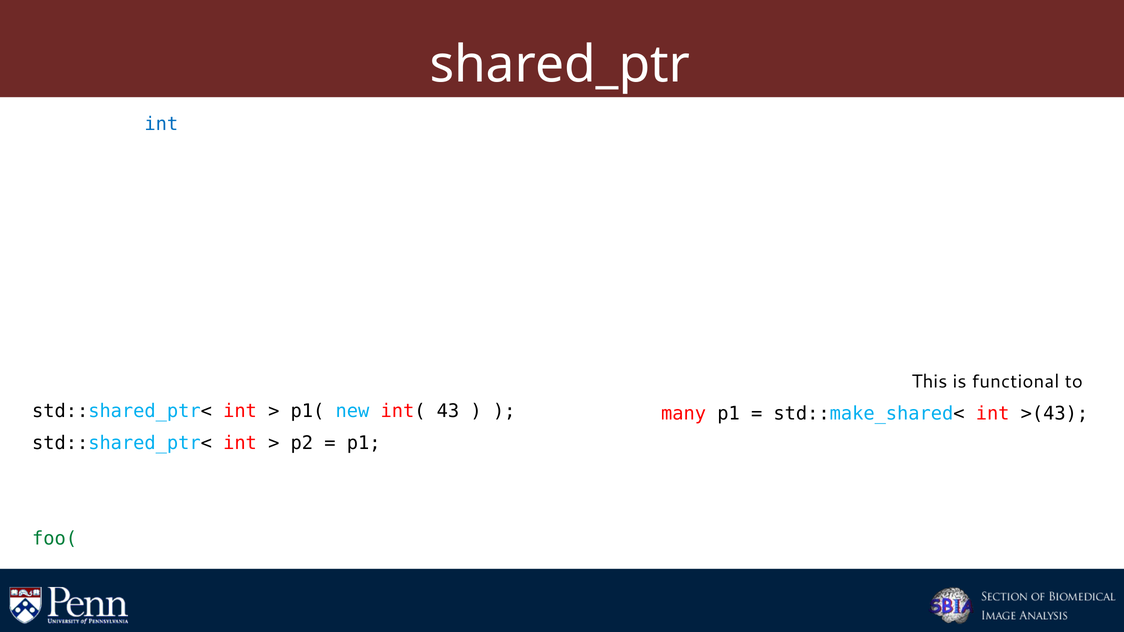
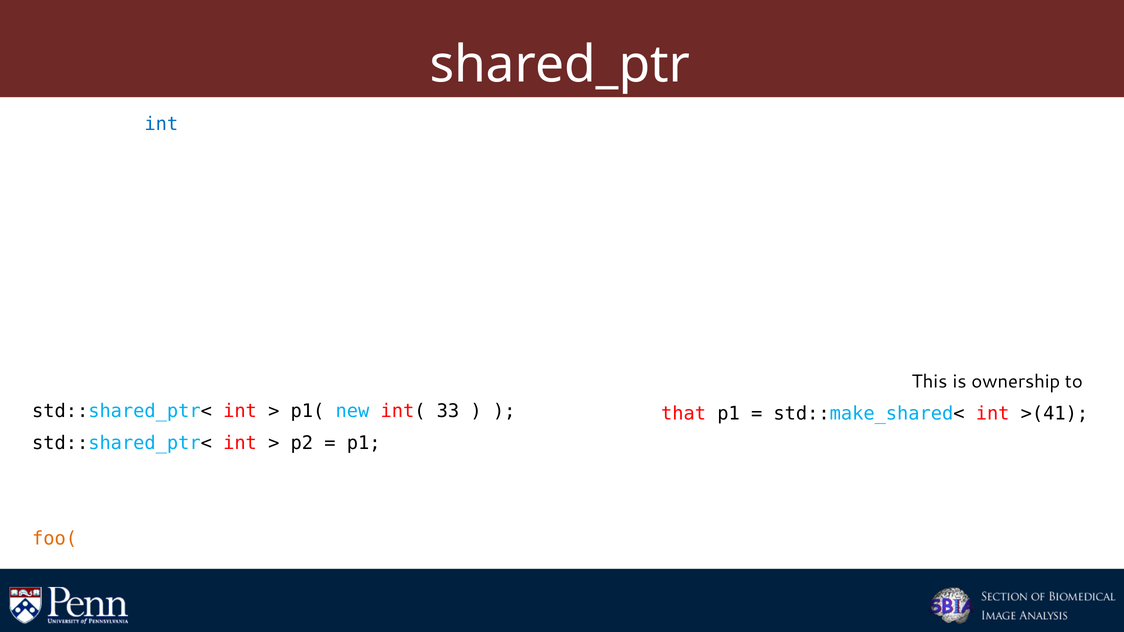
functional: functional -> ownership (1016, 382)
43: 43 -> 33 (448, 411)
many: many -> that (684, 414)
>(43: >(43 -> >(41 (1054, 414)
foo( colour: green -> orange (55, 539)
